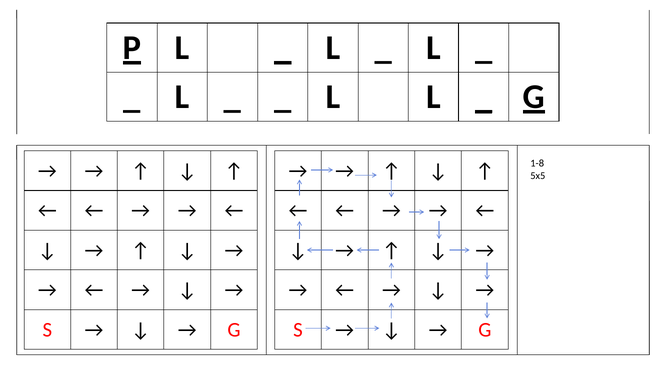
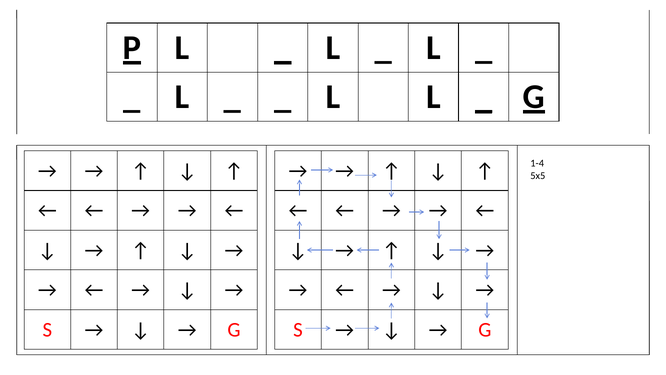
1-8: 1-8 -> 1-4 (537, 163)
